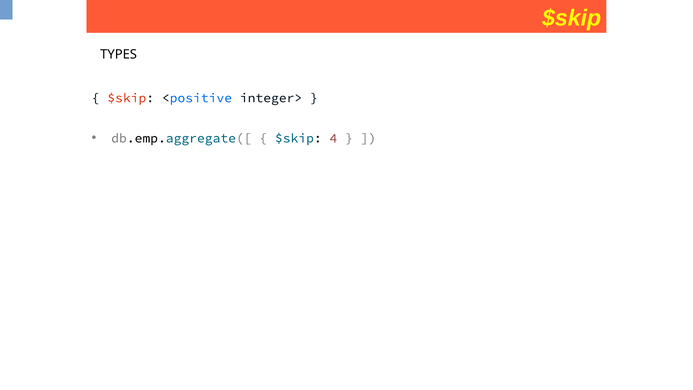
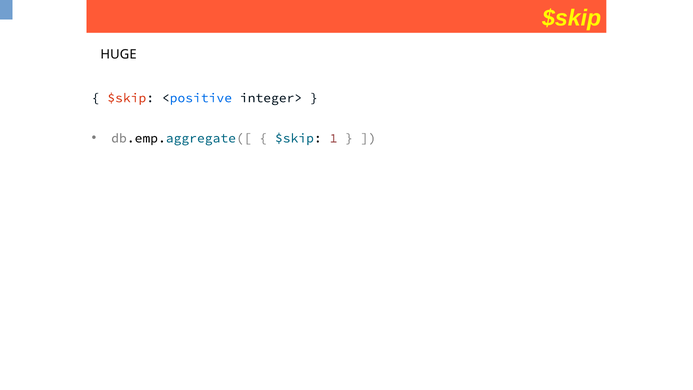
TYPES: TYPES -> HUGE (119, 55)
4: 4 -> 1 (333, 138)
